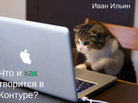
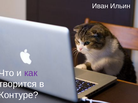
как colour: green -> purple (31, 73)
